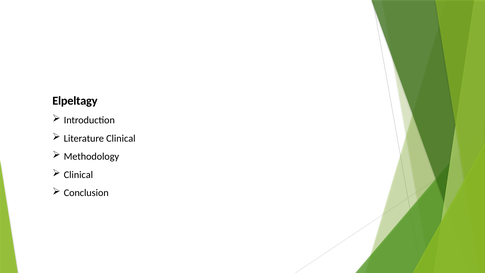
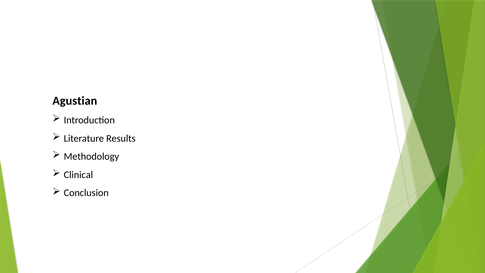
Elpeltagy: Elpeltagy -> Agustian (75, 101)
Literature Clinical: Clinical -> Results (121, 138)
